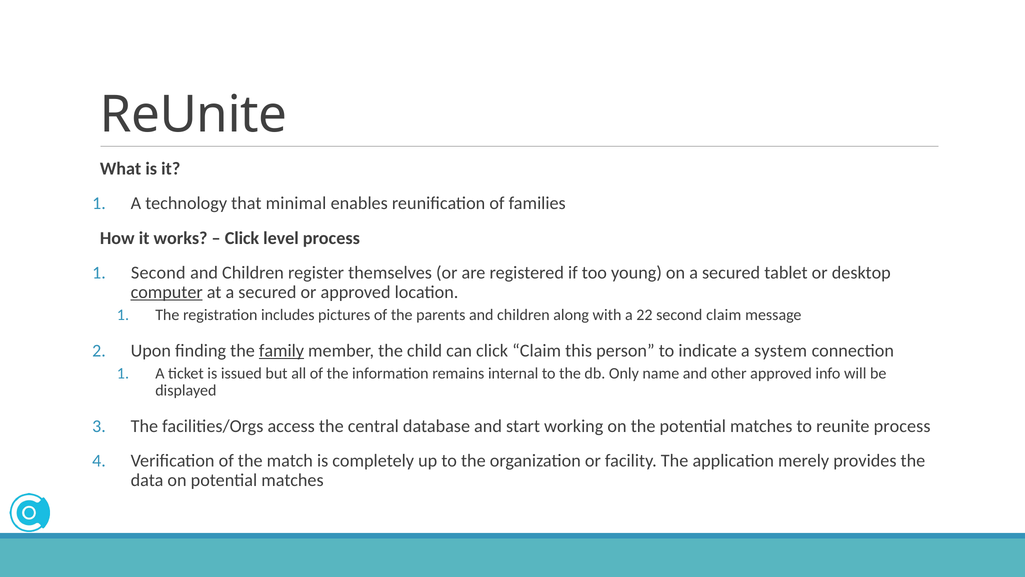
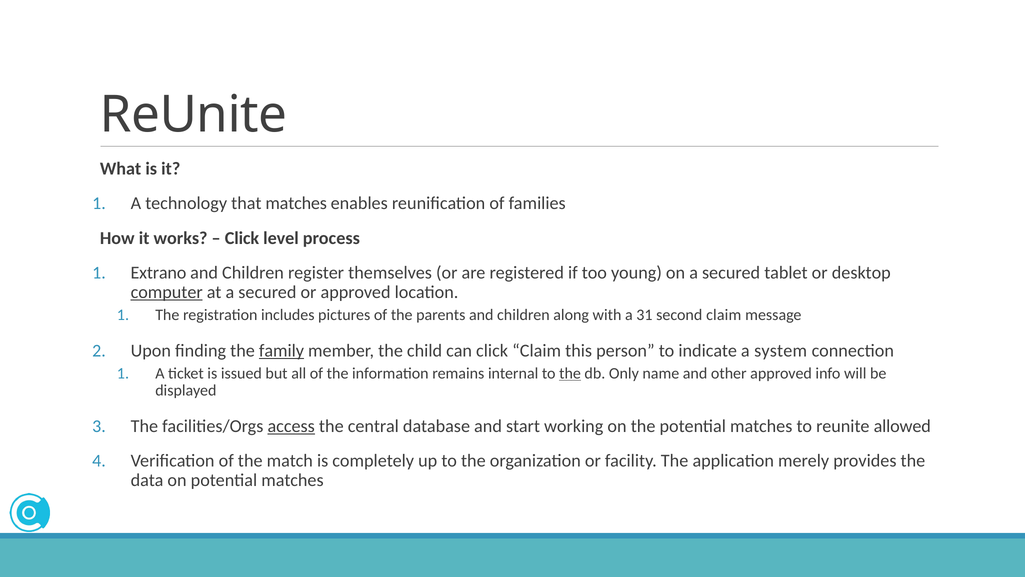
that minimal: minimal -> matches (296, 203)
Second: Second -> Extrano (158, 272)
22: 22 -> 31 (644, 315)
the underline: none -> present (570, 373)
access underline: none -> present (291, 426)
reunite process: process -> allowed (902, 426)
